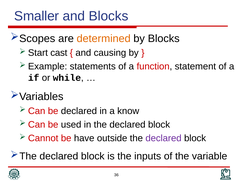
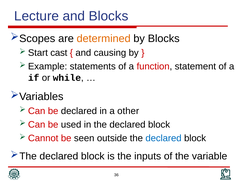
Smaller: Smaller -> Lecture (37, 16)
know: know -> other (128, 111)
have: have -> seen (84, 139)
declared colour: purple -> blue (164, 139)
